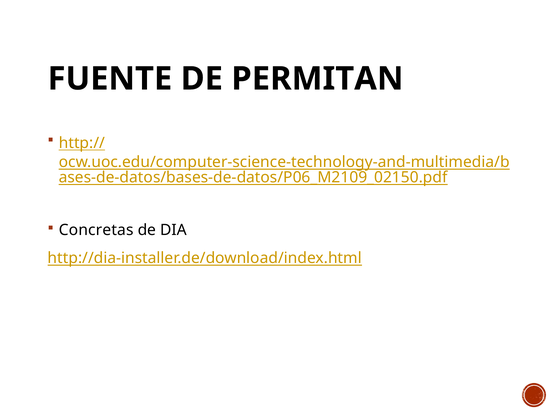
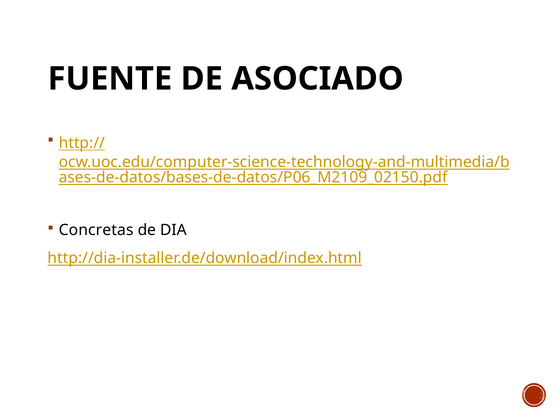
PERMITAN: PERMITAN -> ASOCIADO (317, 79)
